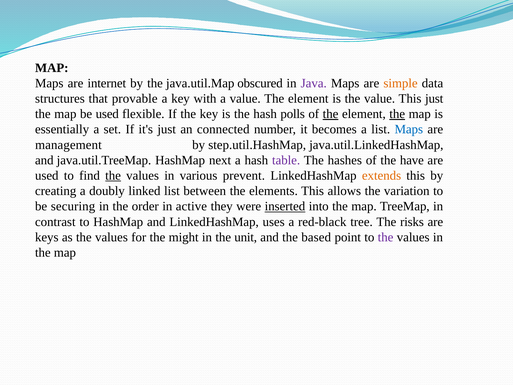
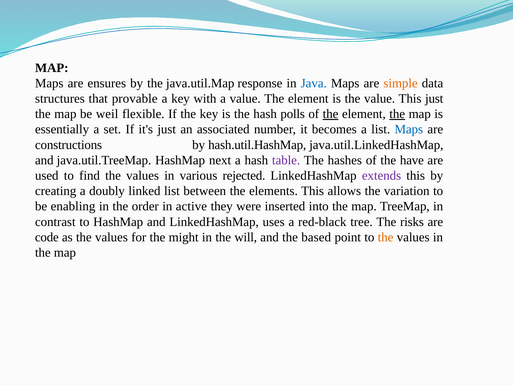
internet: internet -> ensures (107, 83)
obscured: obscured -> response (260, 83)
Java colour: purple -> blue (314, 83)
be used: used -> weil (107, 114)
connected: connected -> associated (223, 129)
management: management -> constructions (69, 145)
step.util.HashMap: step.util.HashMap -> hash.util.HashMap (257, 145)
the underline: present -> none (113, 175)
prevent: prevent -> rejected (244, 175)
extends colour: orange -> purple (382, 175)
securing: securing -> enabling (73, 206)
inserted underline: present -> none (285, 206)
keys: keys -> code (47, 237)
unit: unit -> will (246, 237)
the colour: purple -> orange (386, 237)
